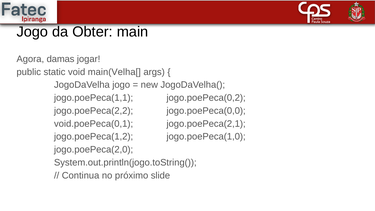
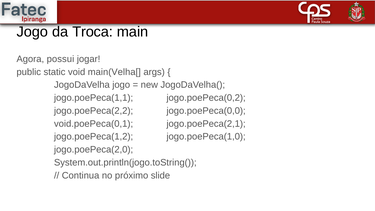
Obter: Obter -> Troca (93, 32)
damas: damas -> possui (60, 59)
